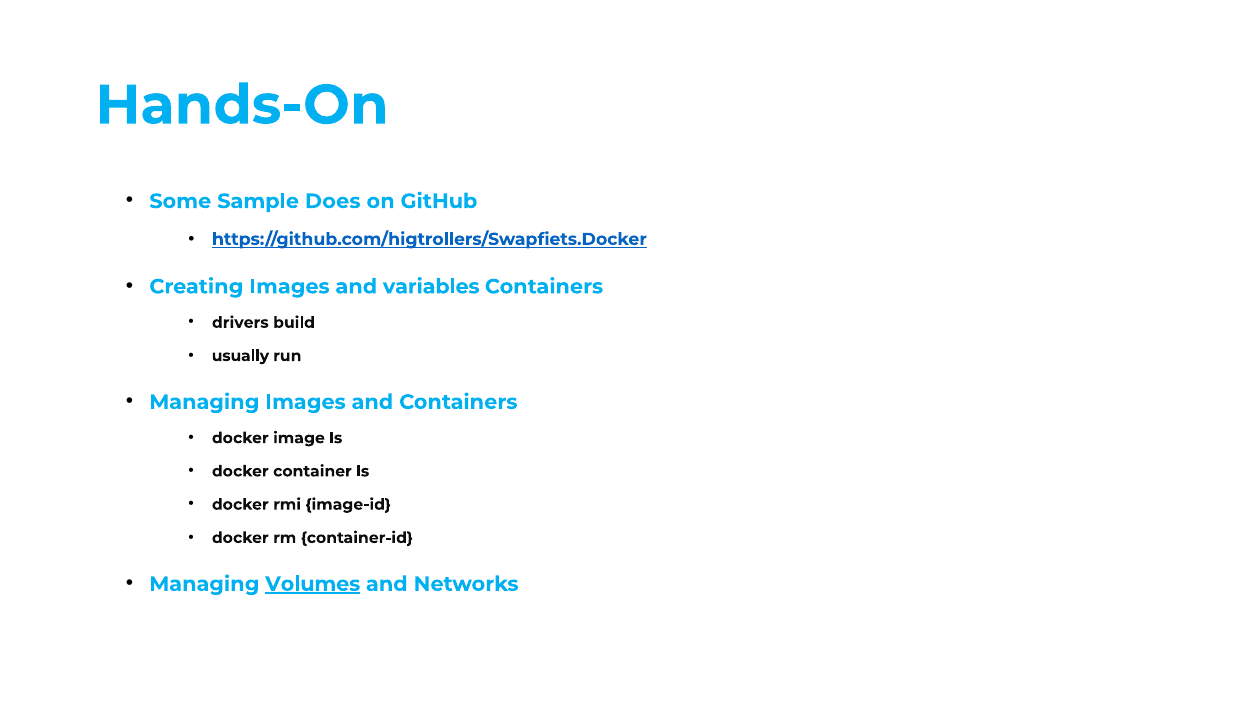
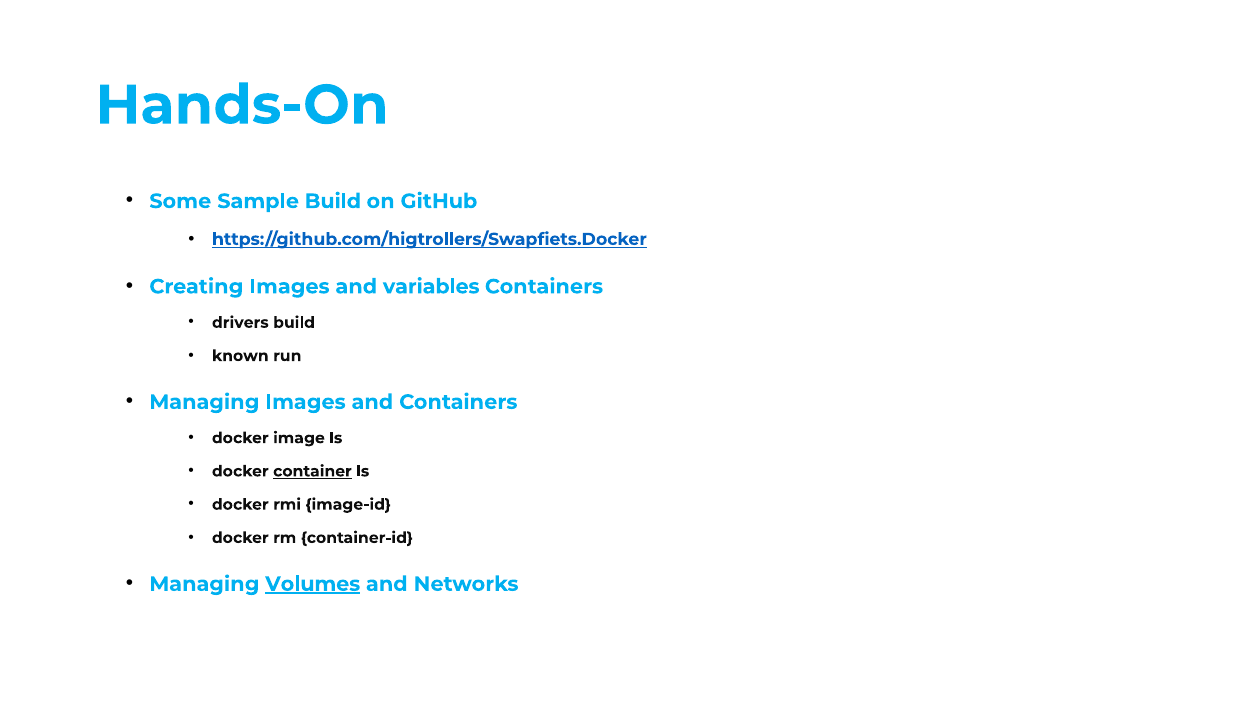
Sample Does: Does -> Build (333, 201)
usually: usually -> known (240, 356)
container underline: none -> present (312, 471)
